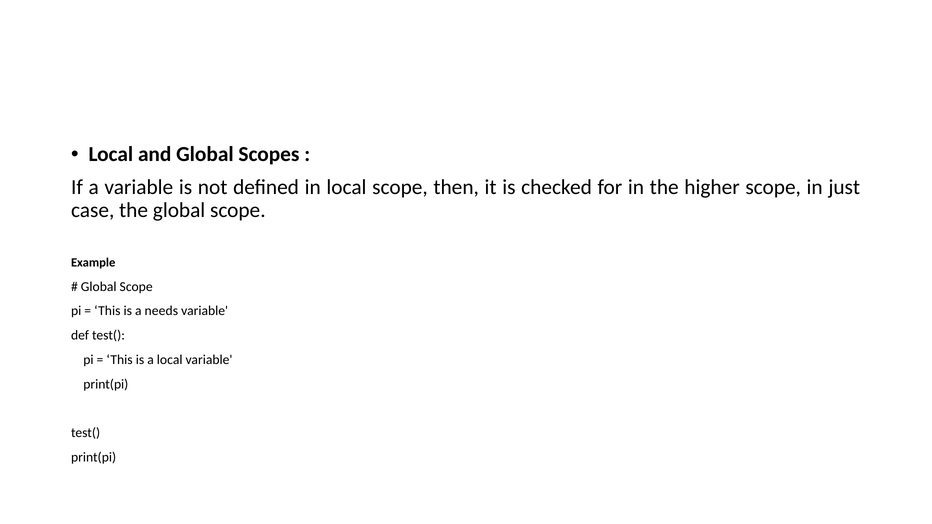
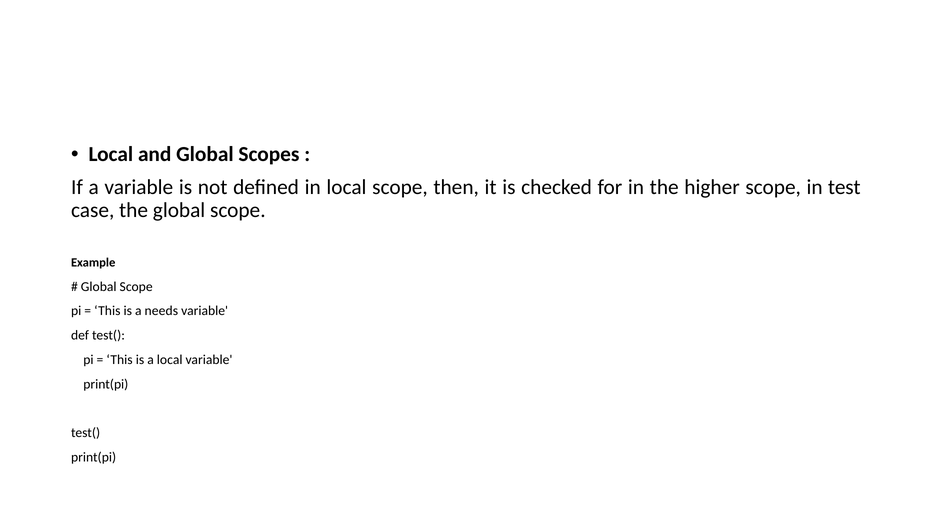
just: just -> test (844, 187)
